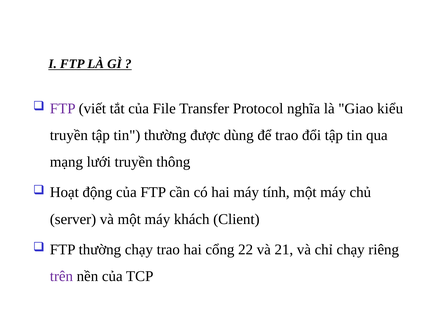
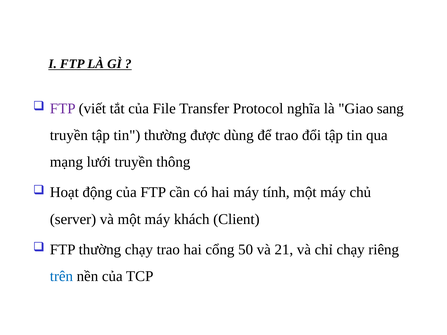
kiểu: kiểu -> sang (390, 109)
22: 22 -> 50 (246, 250)
trên colour: purple -> blue (61, 276)
